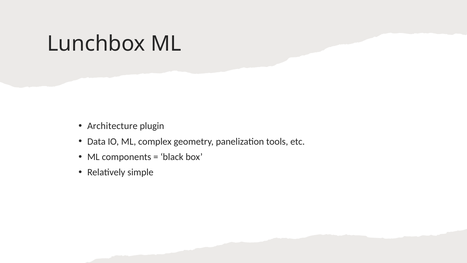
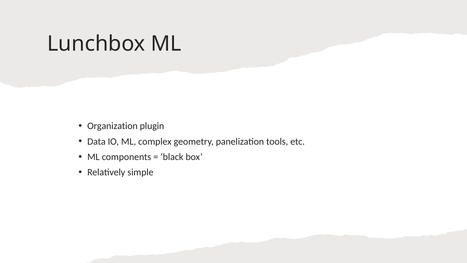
Architecture: Architecture -> Organization (112, 126)
